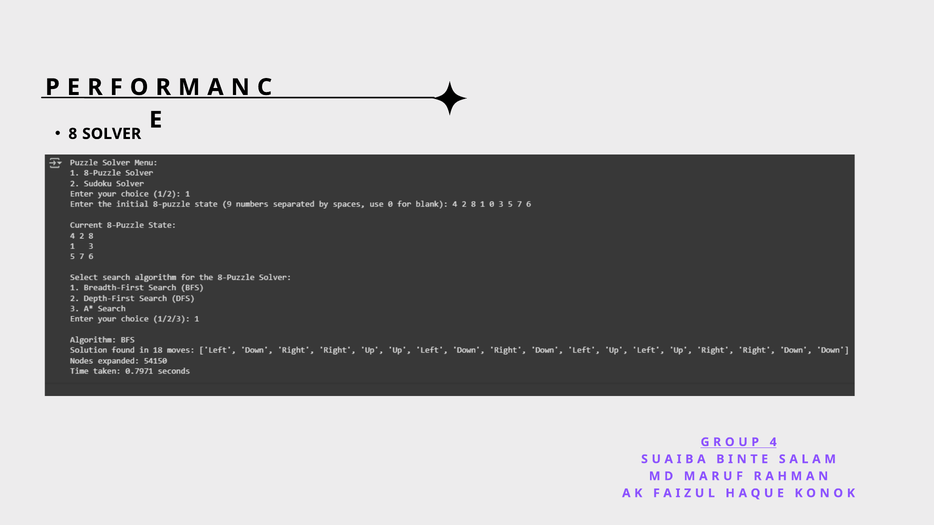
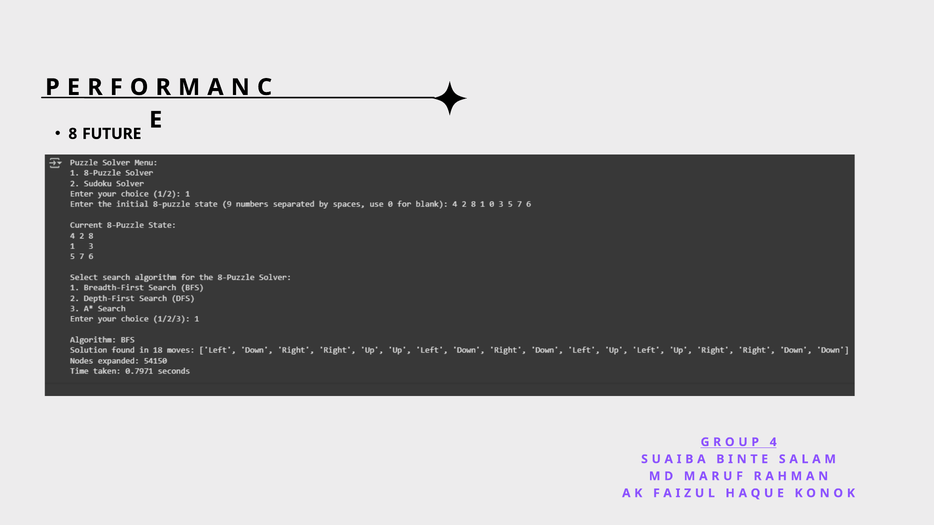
SOLVER: SOLVER -> FUTURE (112, 134)
